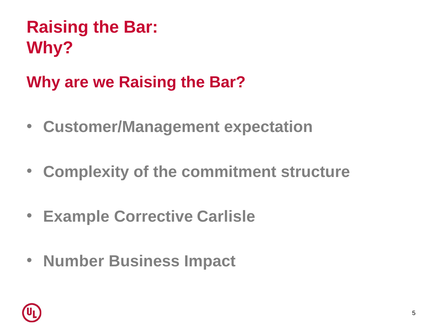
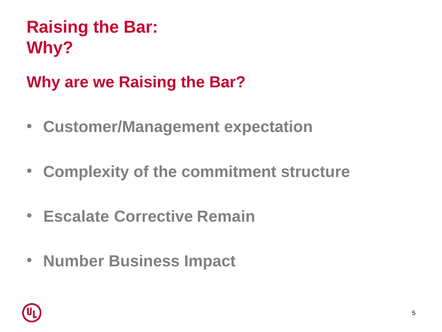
Example: Example -> Escalate (76, 216)
Carlisle: Carlisle -> Remain (226, 216)
